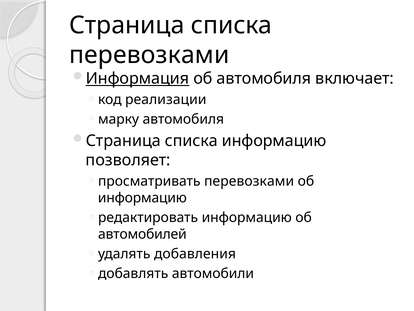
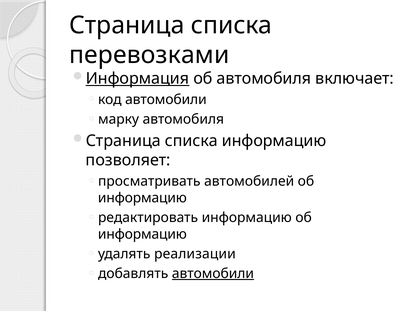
код реализации: реализации -> автомобили (166, 99)
просматривать перевозками: перевозками -> автомобилей (249, 181)
автомобилей: автомобилей -> информацию (142, 234)
добавления: добавления -> реализации (195, 253)
автомобили underline: none -> present (213, 273)
